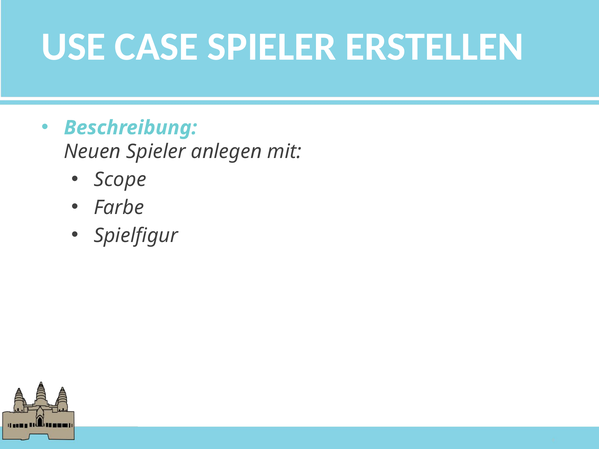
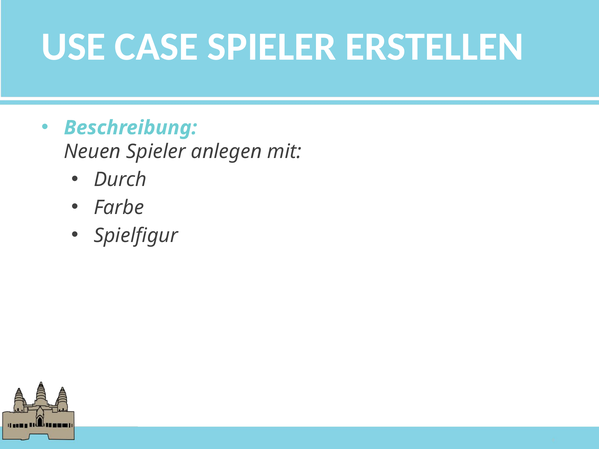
Scope: Scope -> Durch (120, 180)
